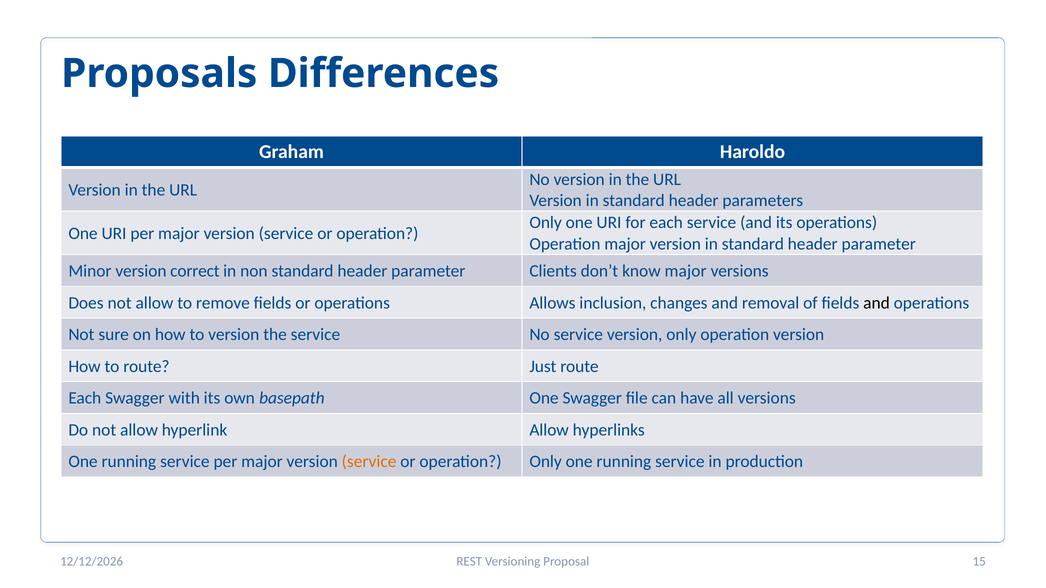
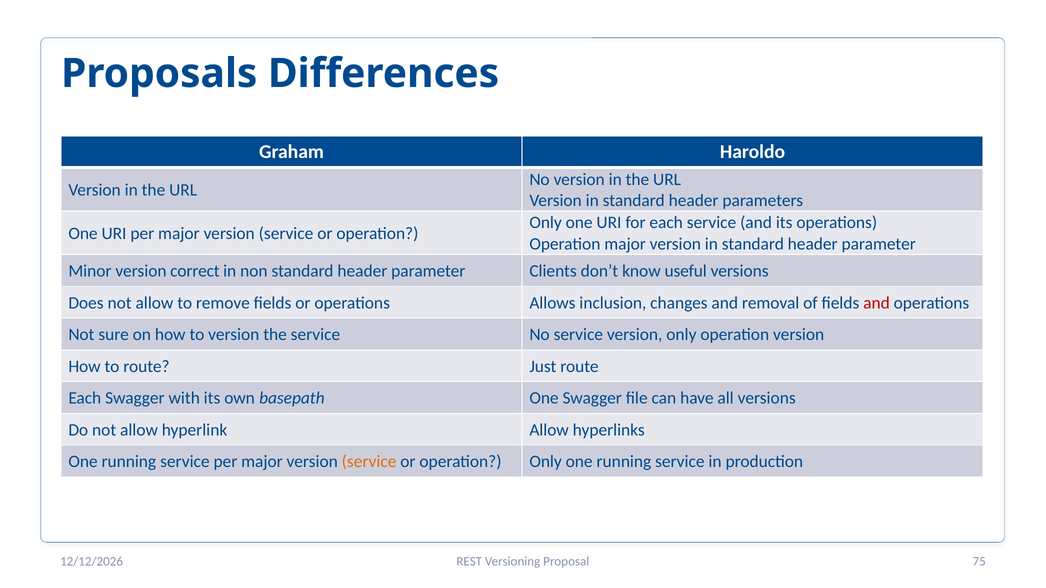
know major: major -> useful (686, 271)
and colour: black -> red (877, 303)
15: 15 -> 75 (979, 562)
